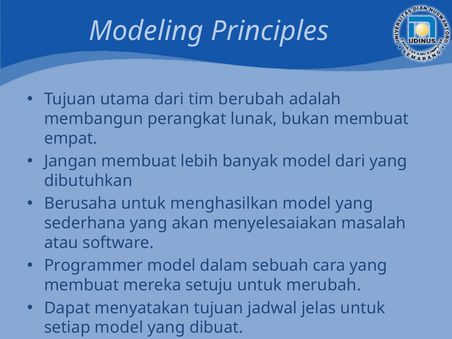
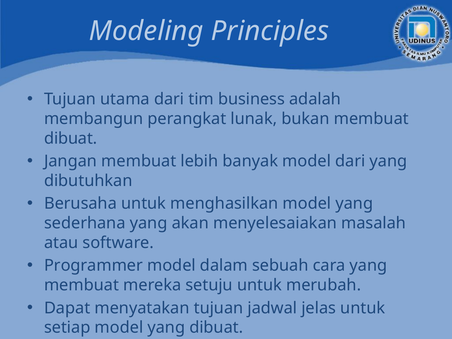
berubah: berubah -> business (251, 99)
empat: empat -> dibuat (71, 138)
